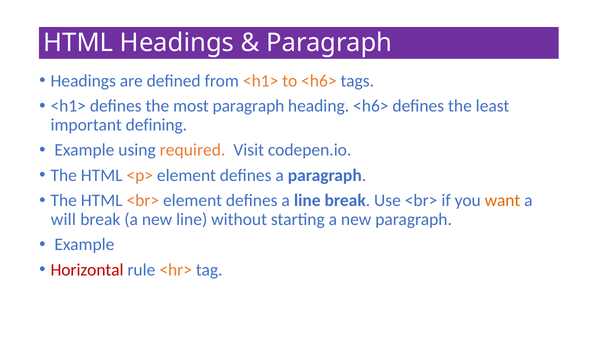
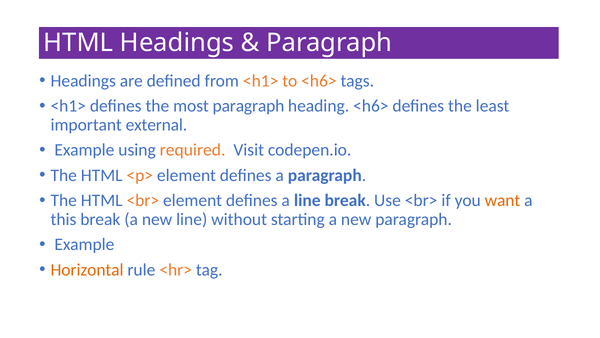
defining: defining -> external (156, 125)
will: will -> this (63, 219)
Horizontal colour: red -> orange (87, 269)
